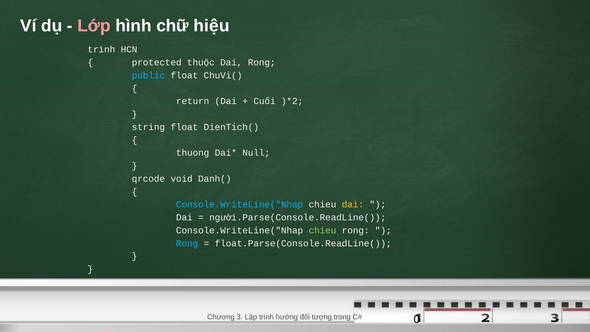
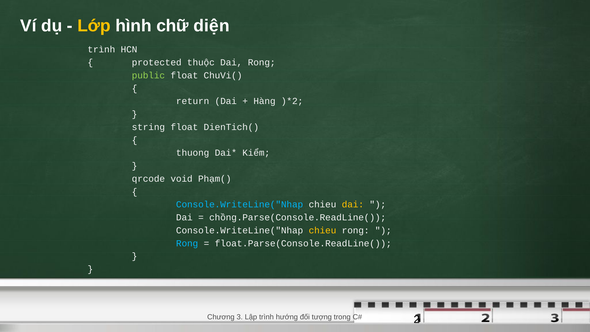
Lớp colour: pink -> yellow (94, 26)
hiệu: hiệu -> diện (212, 26)
public colour: light blue -> light green (148, 75)
Cuối: Cuối -> Hàng (264, 101)
Null: Null -> Kiểm (256, 153)
Danh(: Danh( -> Phạm( (215, 179)
người.Parse(Console.ReadLine(: người.Parse(Console.ReadLine( -> chồng.Parse(Console.ReadLine( (298, 217)
chieu colour: light green -> yellow (322, 230)
0: 0 -> 2 (417, 319)
